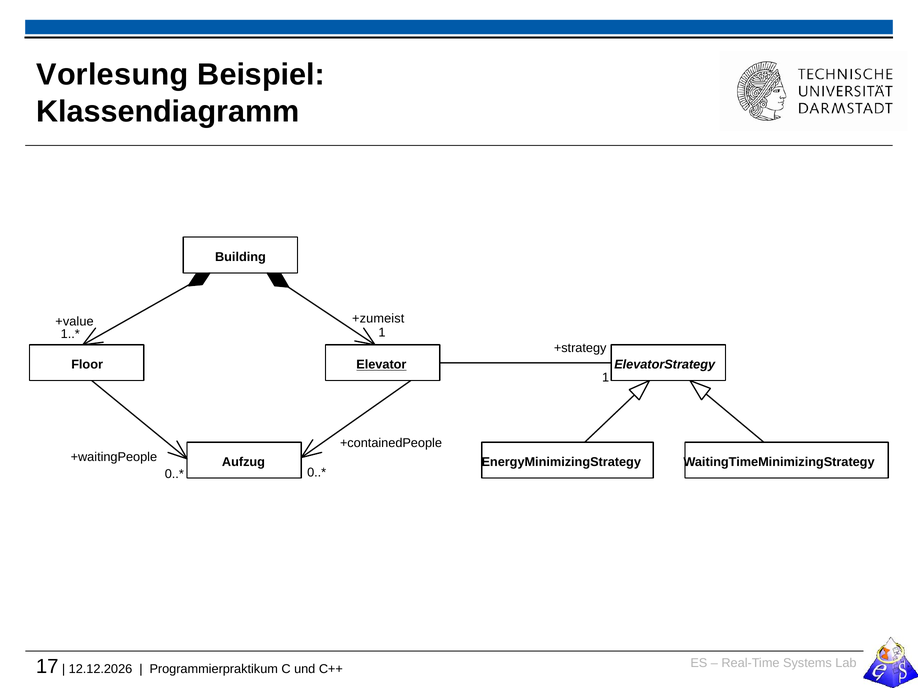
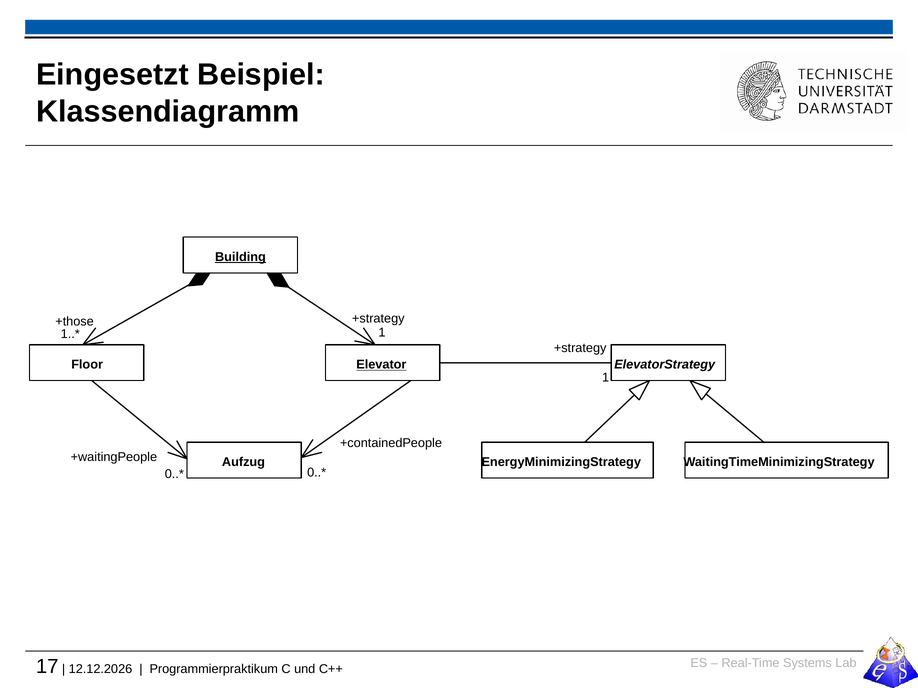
Vorlesung: Vorlesung -> Eingesetzt (112, 75)
Building underline: none -> present (240, 257)
+zumeist: +zumeist -> +strategy (378, 319)
+value: +value -> +those (75, 322)
